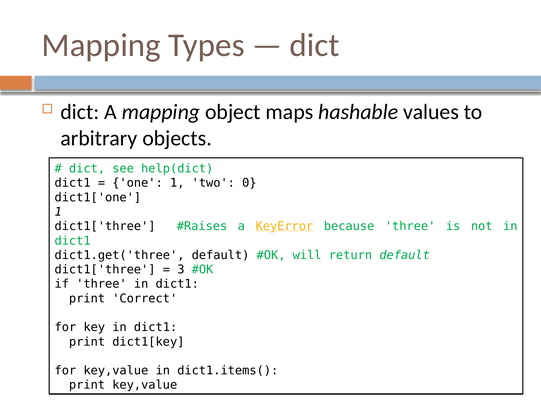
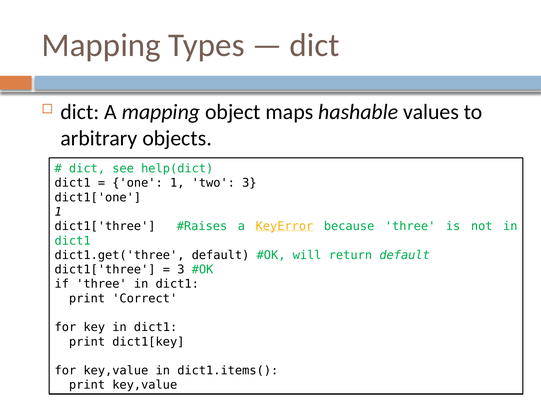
two 0: 0 -> 3 (249, 183)
